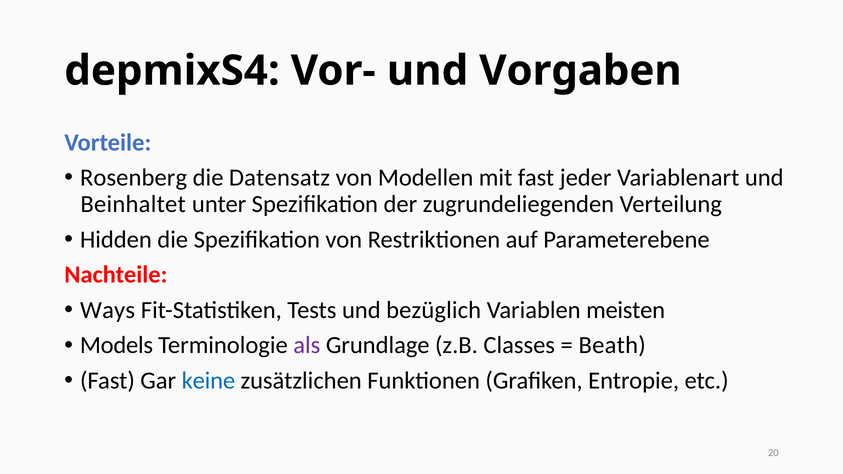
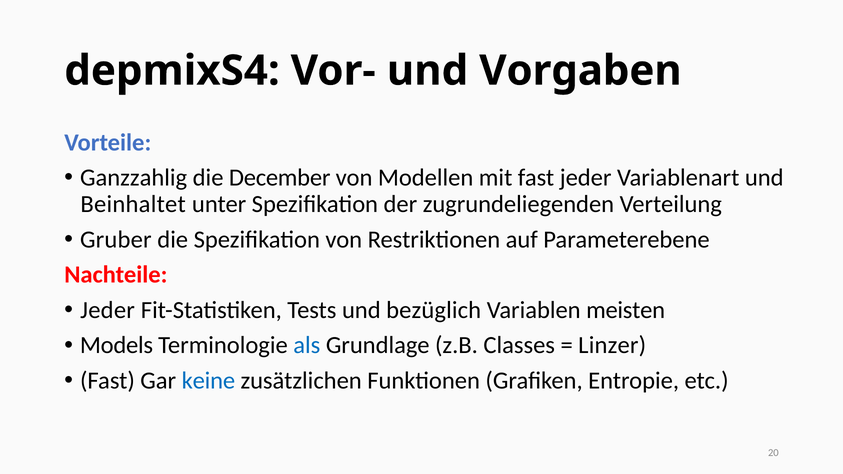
Rosenberg: Rosenberg -> Ganzzahlig (134, 178)
Datensatz: Datensatz -> December (280, 178)
Hidden: Hidden -> Gruber (116, 240)
Ways: Ways -> Jeder (108, 310)
als colour: purple -> blue (307, 345)
Beath: Beath -> Linzer (612, 345)
